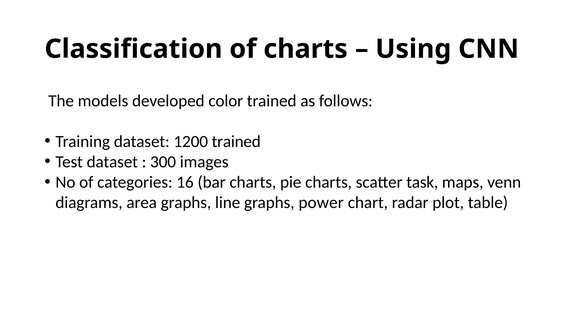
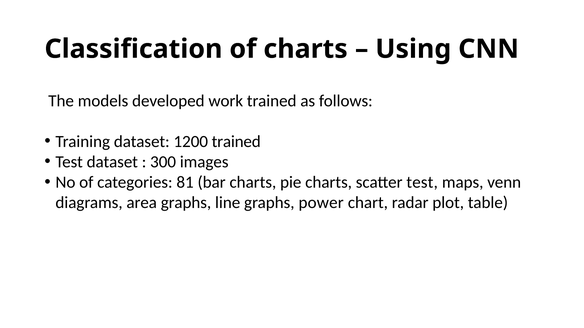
color: color -> work (226, 101)
16: 16 -> 81 (185, 183)
scatter task: task -> test (422, 183)
